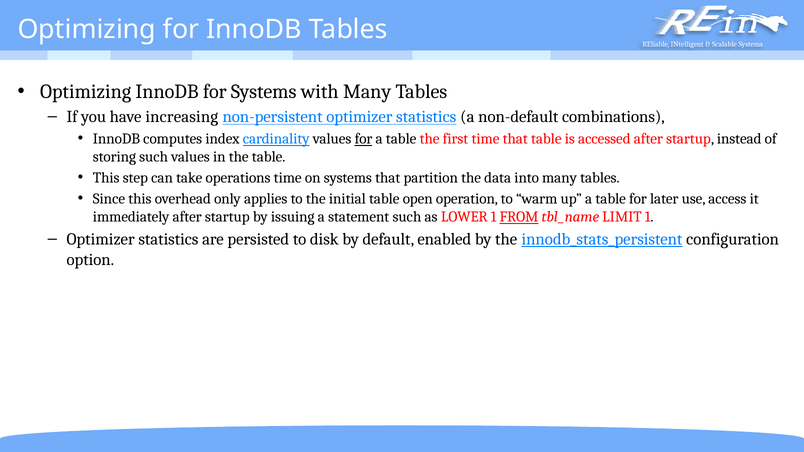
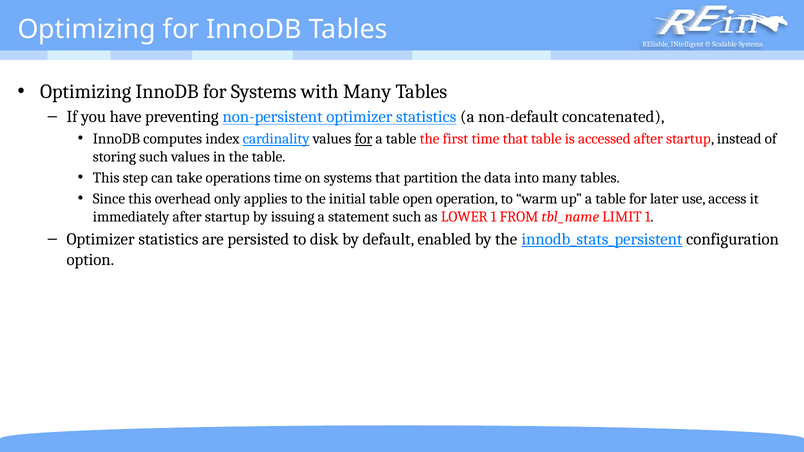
increasing: increasing -> preventing (182, 117)
combinations: combinations -> concatenated (613, 117)
FROM underline: present -> none (519, 217)
